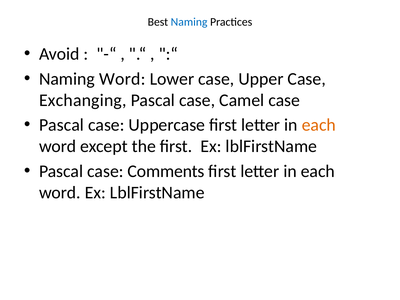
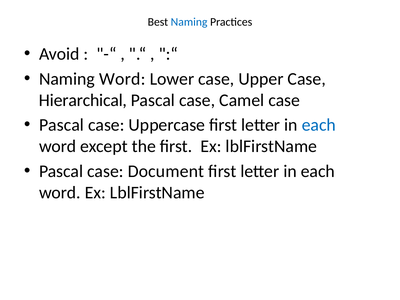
Exchanging: Exchanging -> Hierarchical (83, 100)
each colour: orange -> blue (319, 125)
Comments: Comments -> Document (166, 171)
